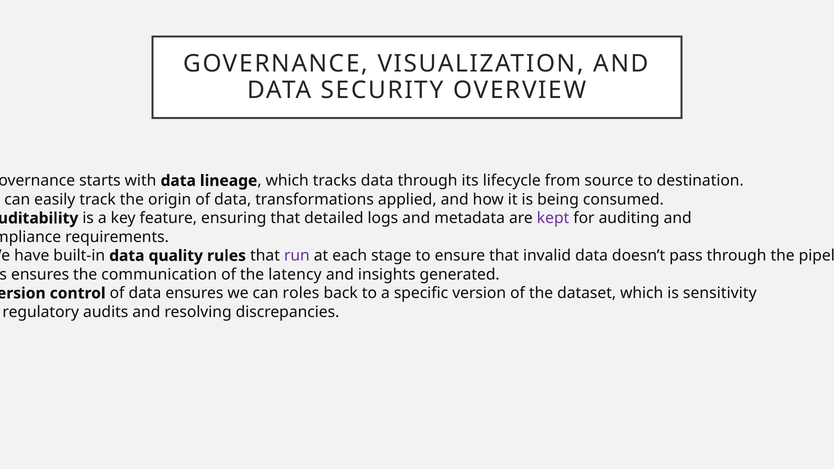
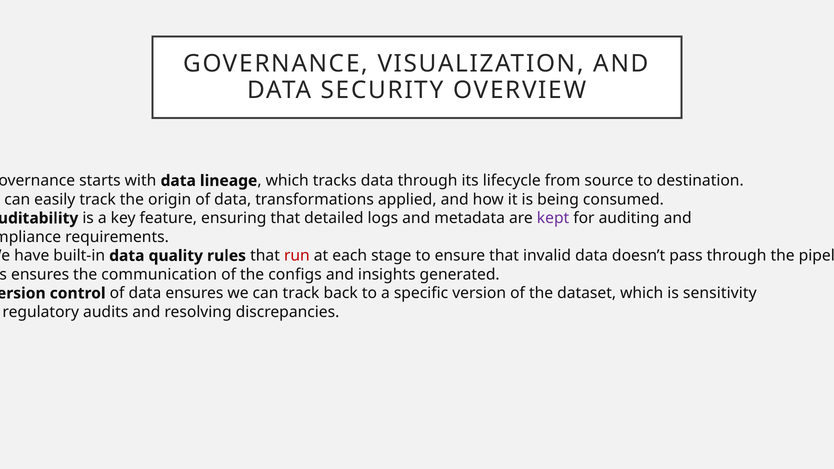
run colour: purple -> red (297, 256)
latency: latency -> configs (295, 275)
can roles: roles -> track (301, 293)
